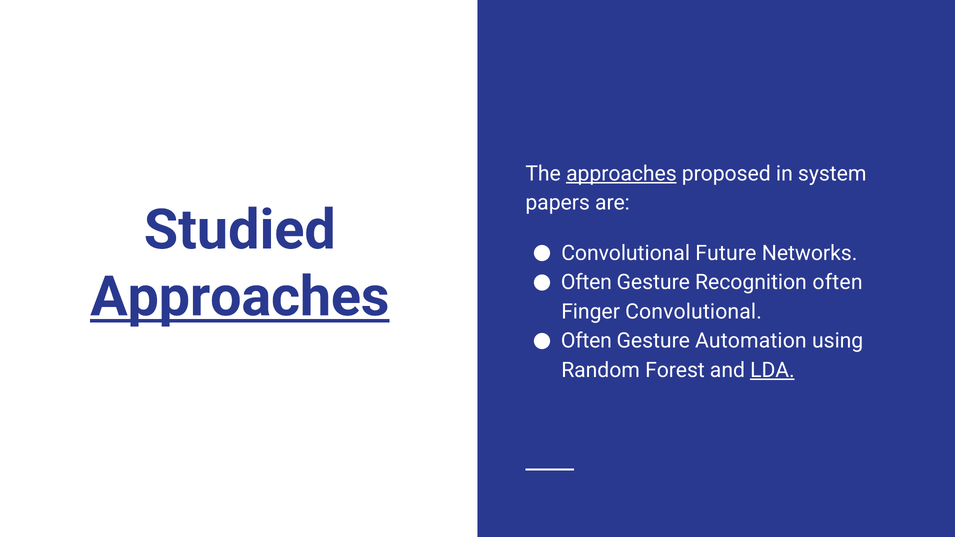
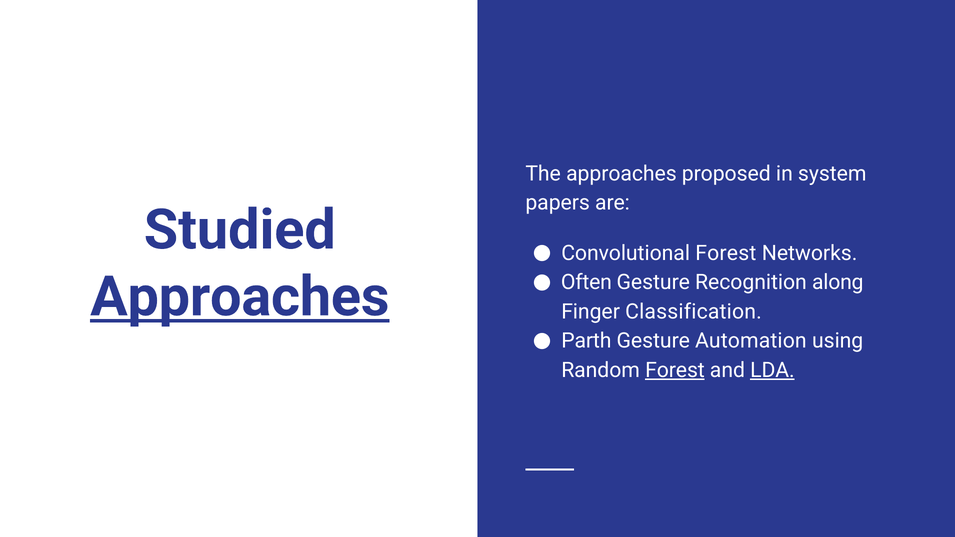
approaches underline: present -> none (621, 174)
Convolutional Future: Future -> Forest (726, 253)
Recognition often: often -> along (838, 283)
Finger Convolutional: Convolutional -> Classification (693, 312)
Often: Often -> Parth (586, 341)
Forest underline: none -> present (675, 370)
